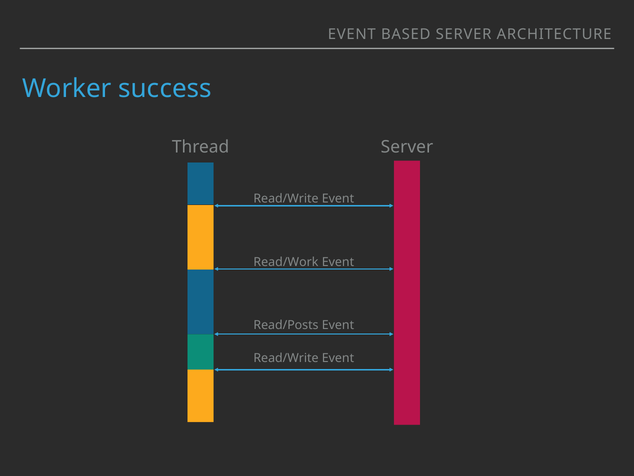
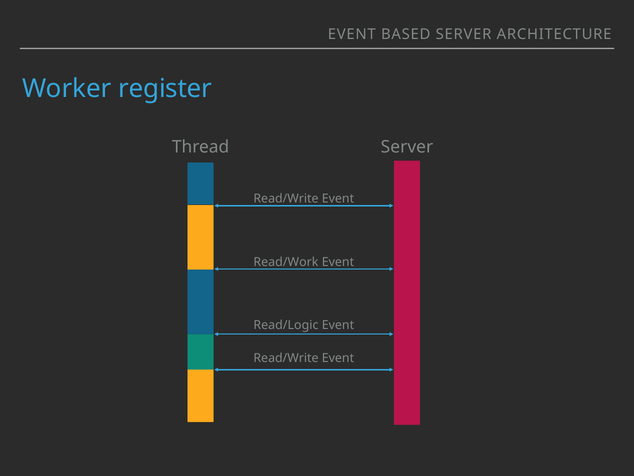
success: success -> register (165, 89)
Read/Posts: Read/Posts -> Read/Logic (286, 325)
